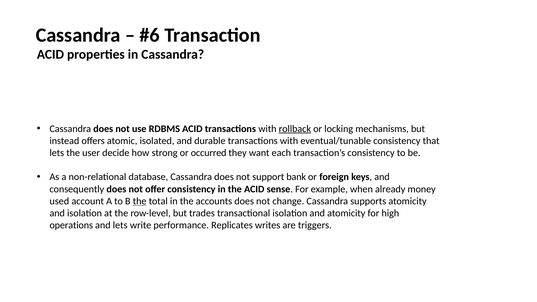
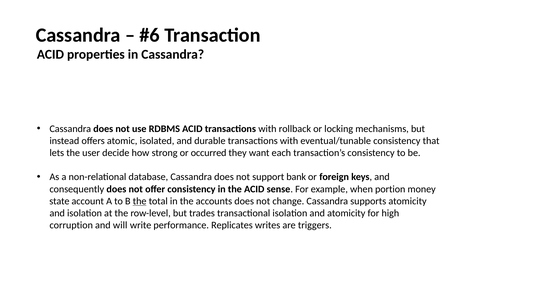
rollback underline: present -> none (295, 129)
already: already -> portion (390, 189)
used: used -> state (59, 201)
operations: operations -> corruption (71, 225)
and lets: lets -> will (120, 225)
